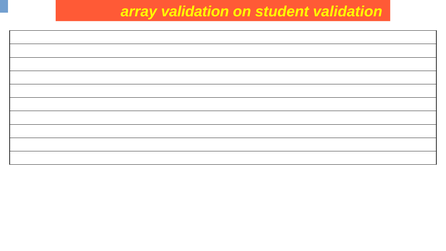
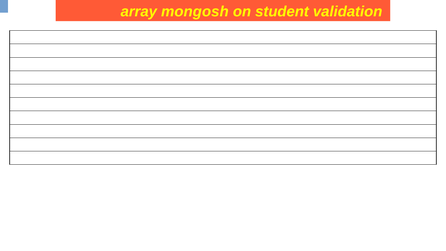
array validation: validation -> mongosh (195, 12)
